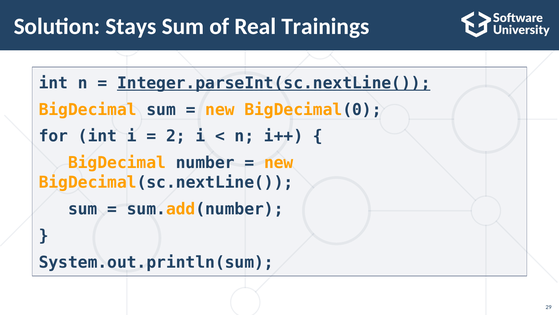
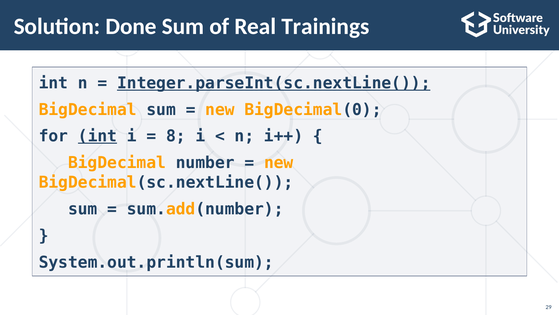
Stays: Stays -> Done (131, 26)
int underline: none -> present (98, 136)
2: 2 -> 8 (176, 136)
